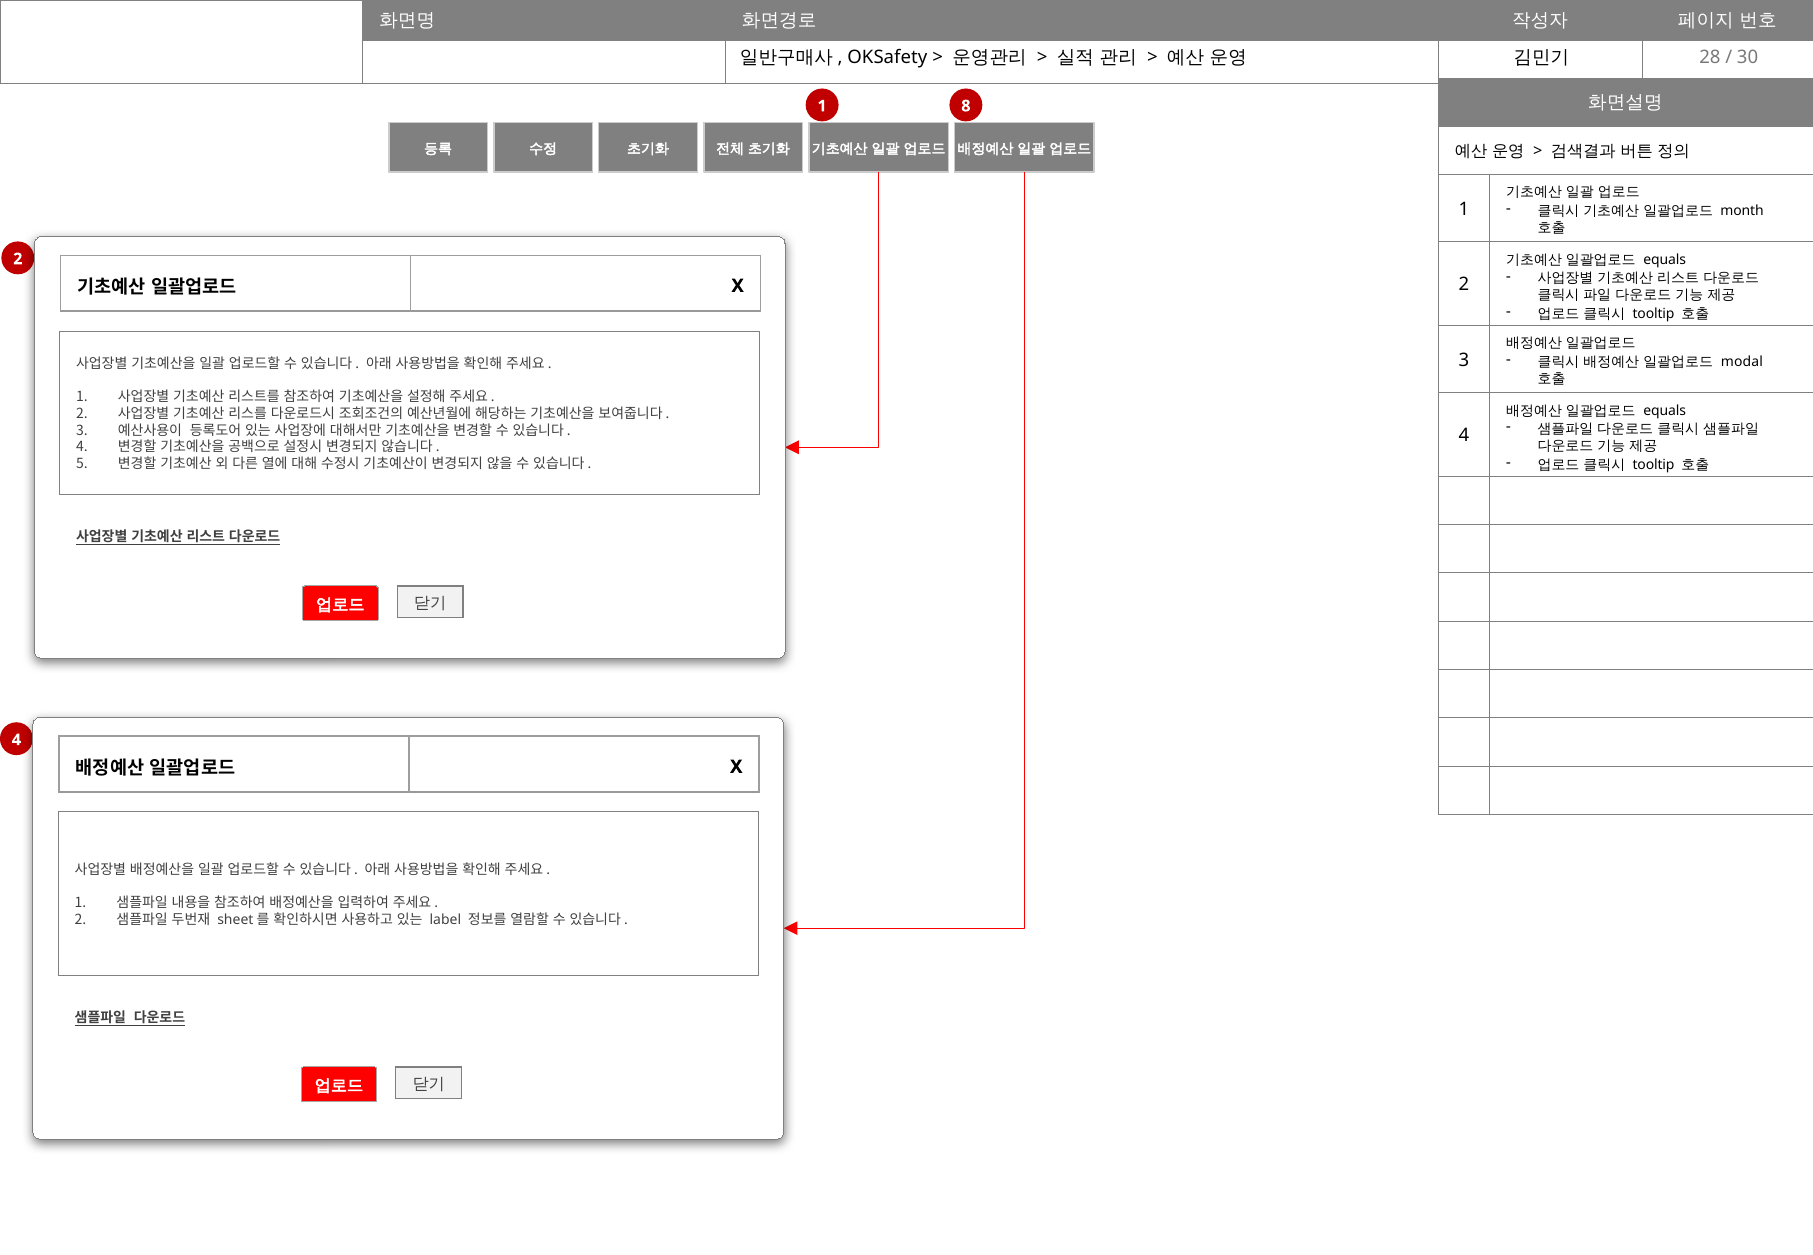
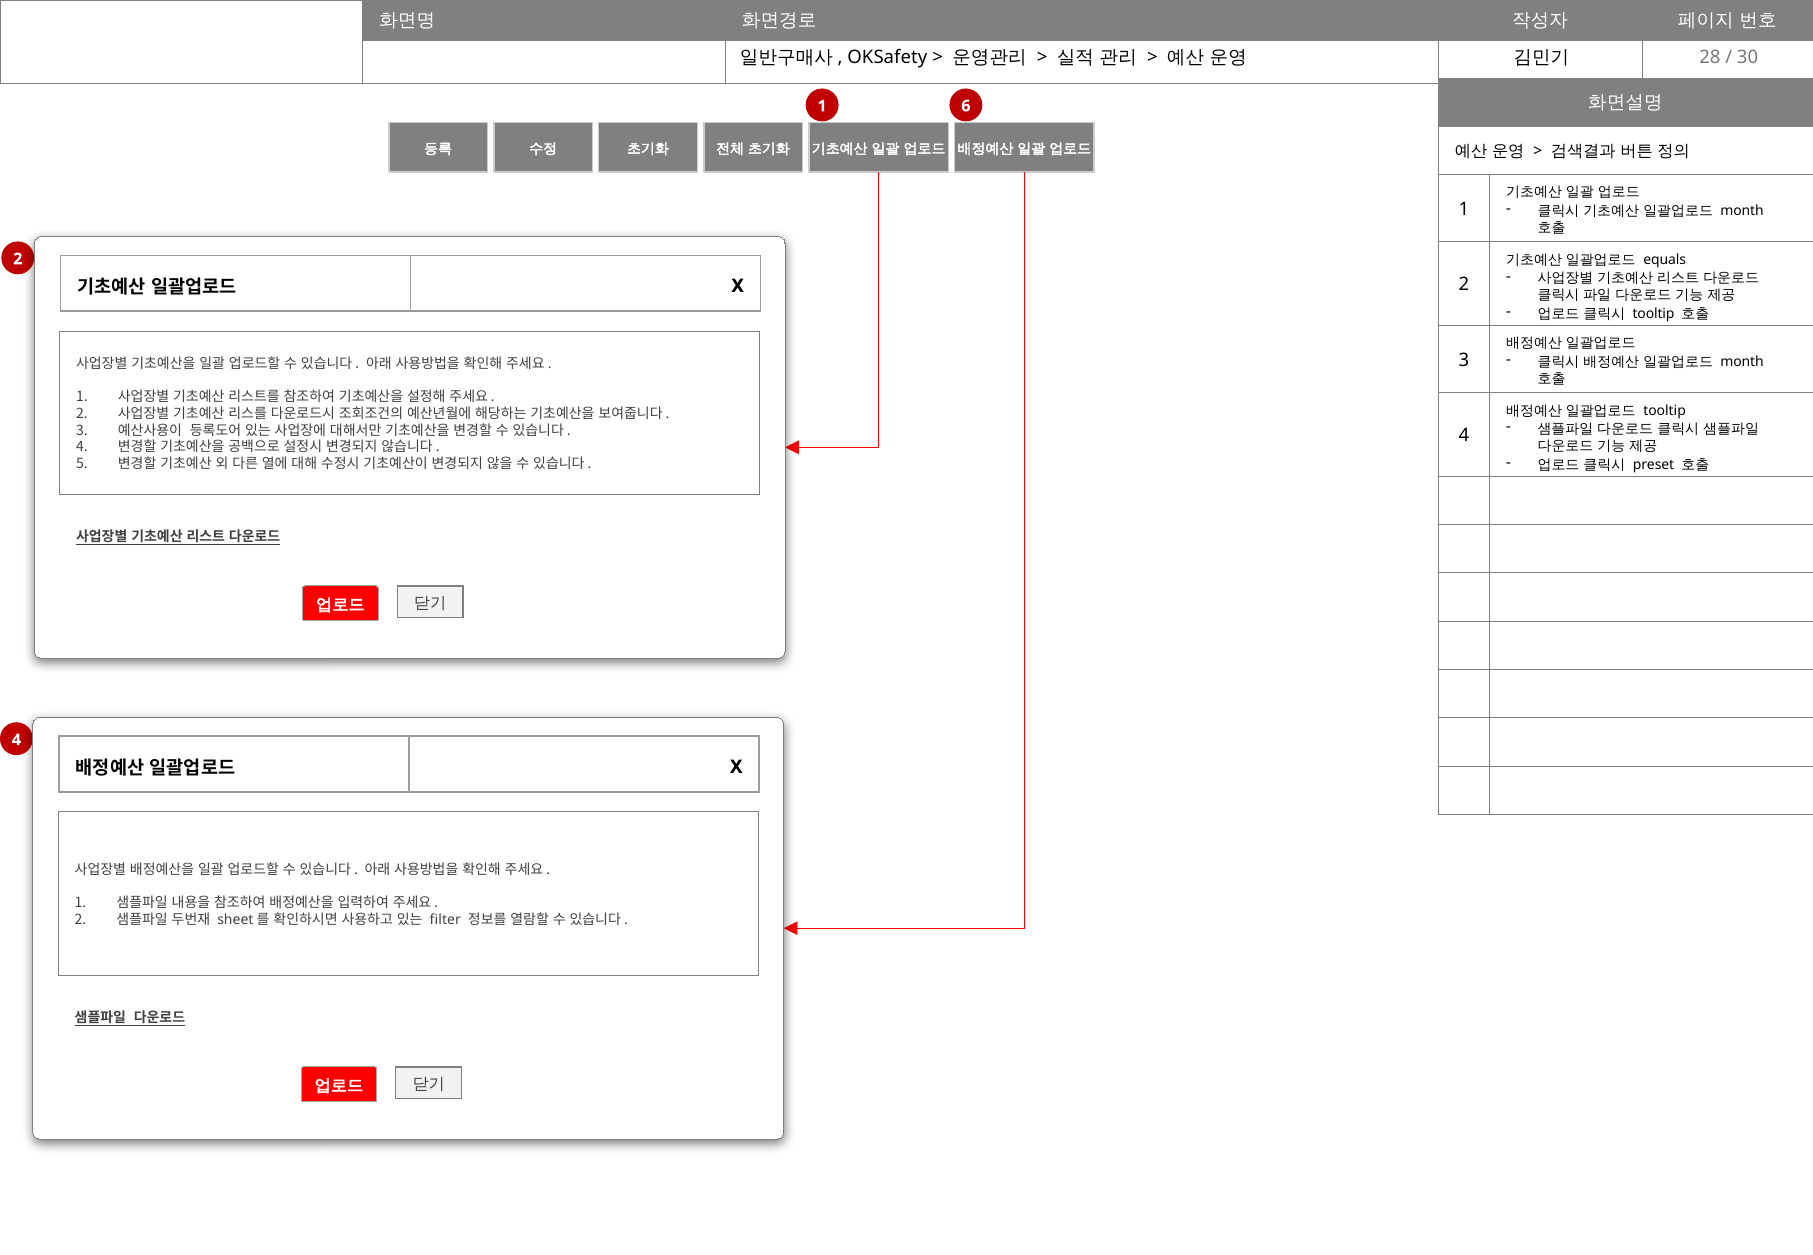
8: 8 -> 6 (966, 106)
modal: modal -> month (1742, 361)
equals: equals -> tooltip (1665, 411)
tooltip: tooltip -> preset (1654, 465)
label: label -> filter (445, 920)
